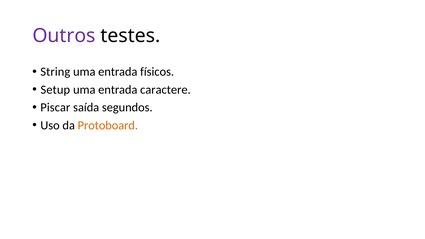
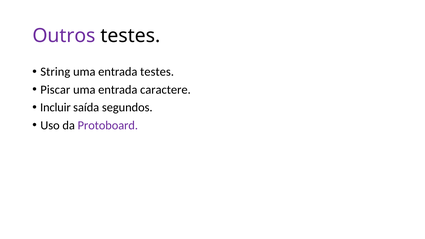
entrada físicos: físicos -> testes (157, 72)
Setup: Setup -> Piscar (55, 90)
Piscar: Piscar -> Incluir (55, 107)
Protoboard colour: orange -> purple (108, 125)
